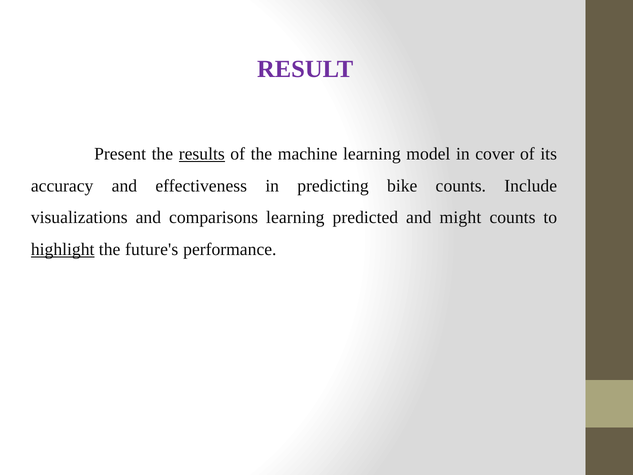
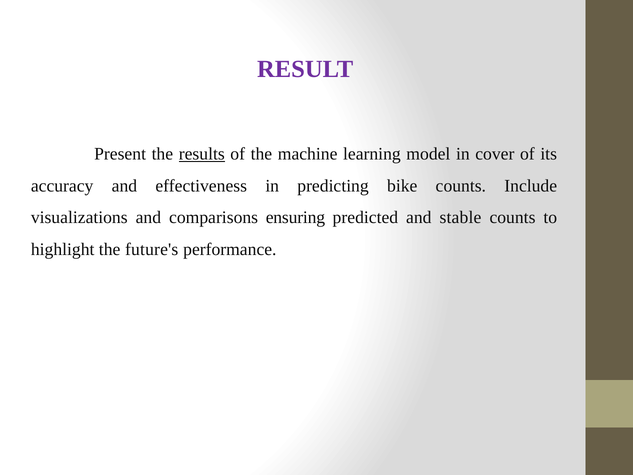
comparisons learning: learning -> ensuring (295, 217)
might: might -> stable (460, 217)
highlight underline: present -> none (63, 249)
